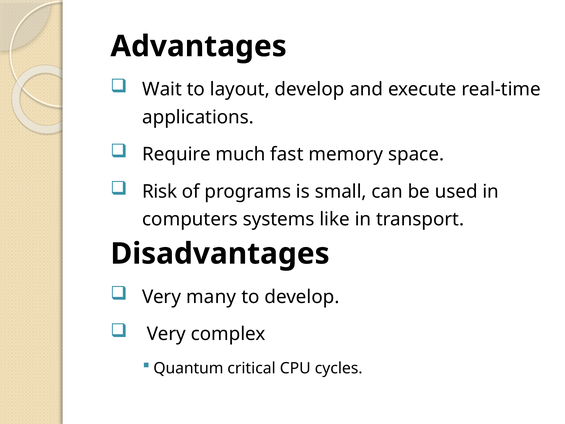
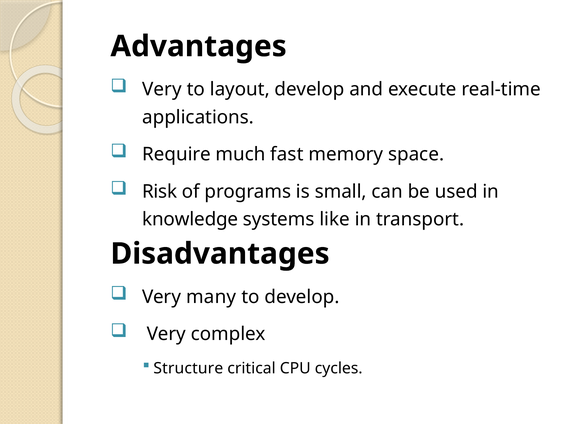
Wait: Wait -> Very (162, 89)
computers: computers -> knowledge (190, 219)
Quantum: Quantum -> Structure (188, 368)
